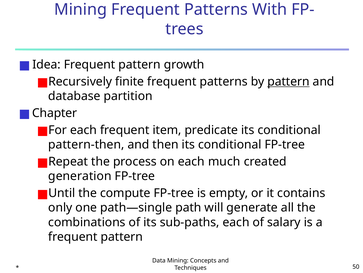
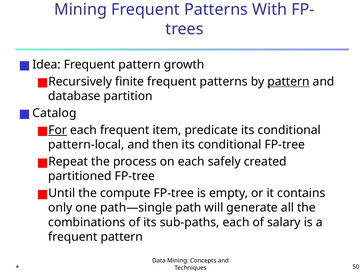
Chapter: Chapter -> Catalog (55, 113)
For underline: none -> present (58, 130)
pattern-then: pattern-then -> pattern-local (86, 144)
much: much -> safely (224, 161)
generation: generation -> partitioned (80, 176)
